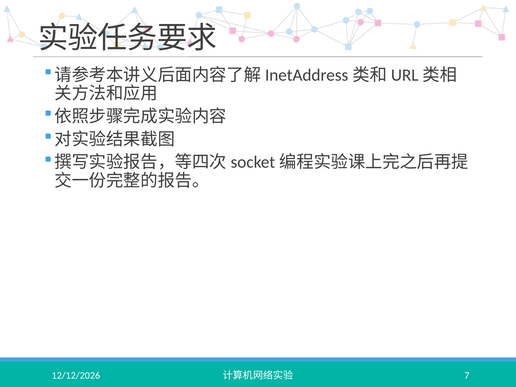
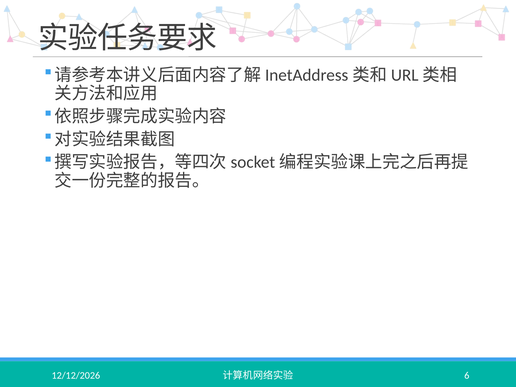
7: 7 -> 6 (467, 375)
